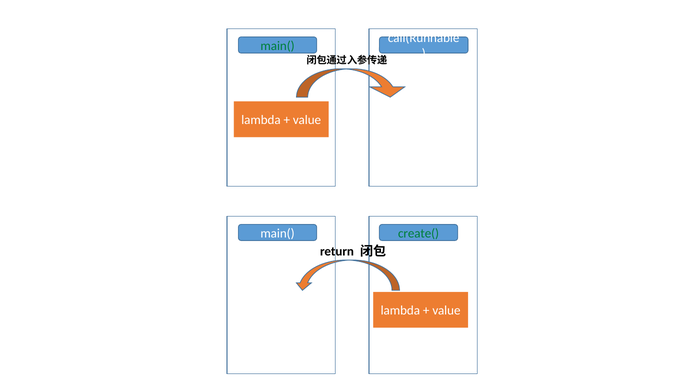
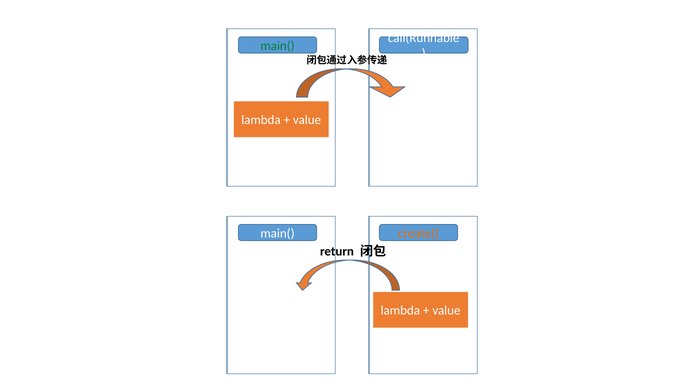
create( colour: green -> orange (418, 233)
